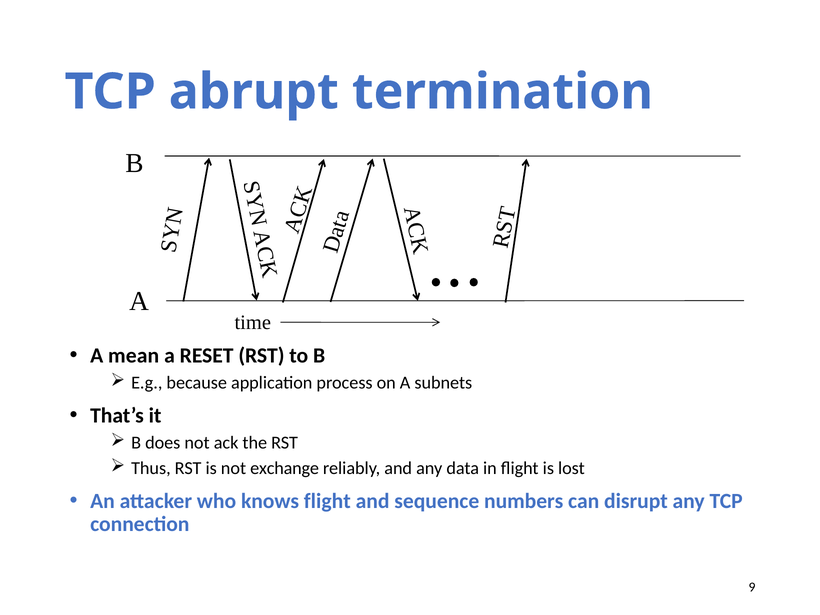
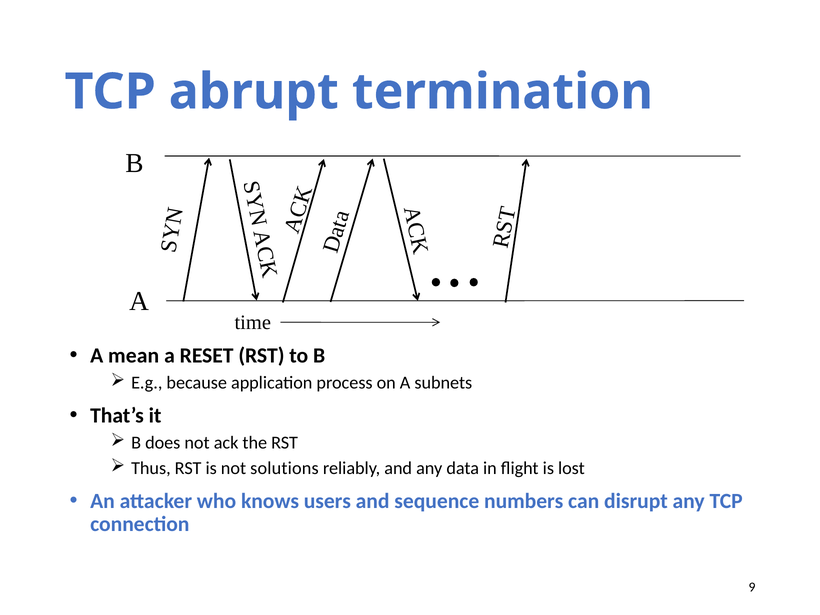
exchange: exchange -> solutions (284, 468)
knows flight: flight -> users (327, 501)
